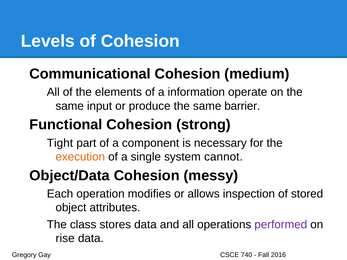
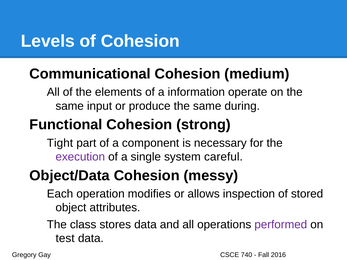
barrier: barrier -> during (242, 106)
execution colour: orange -> purple (80, 157)
cannot: cannot -> careful (223, 157)
rise: rise -> test (65, 239)
